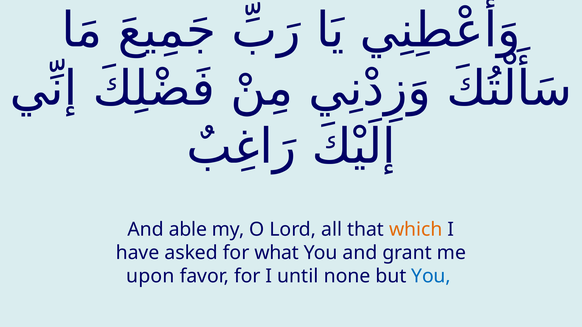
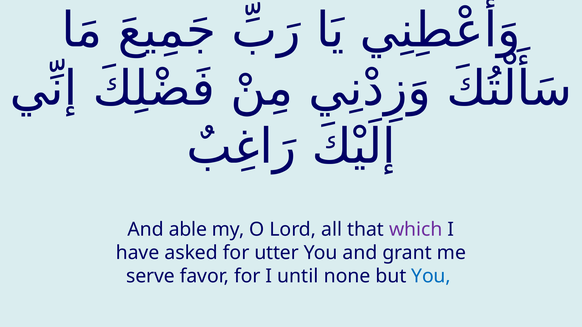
which colour: orange -> purple (416, 230)
what: what -> utter (277, 253)
upon: upon -> serve (151, 276)
